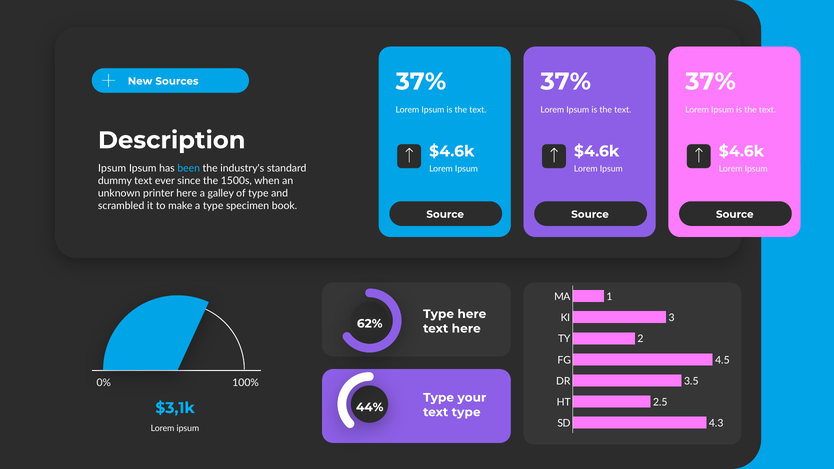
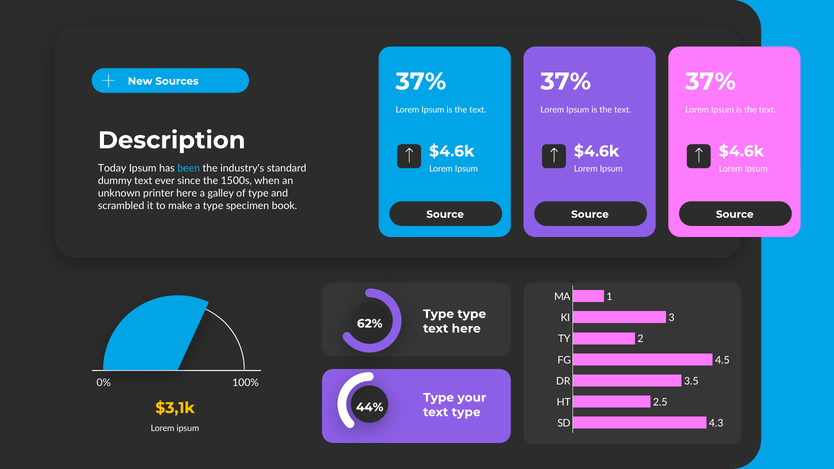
Ipsum: Ipsum -> Today (112, 168)
Type here: here -> type (472, 314)
$3,1k colour: light blue -> yellow (175, 408)
